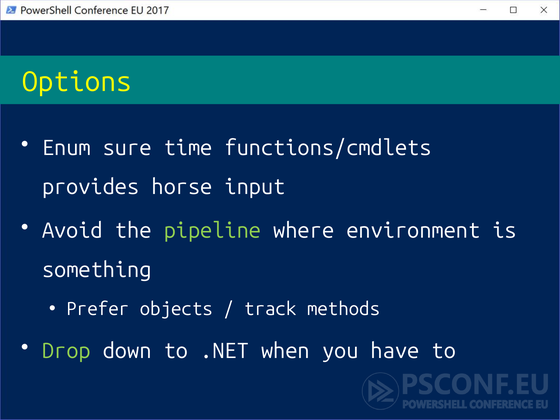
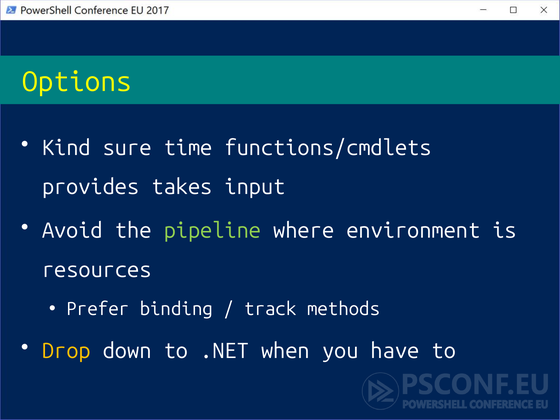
Enum: Enum -> Kind (66, 148)
horse: horse -> takes (182, 187)
something: something -> resources (97, 270)
objects: objects -> binding (176, 309)
Drop colour: light green -> yellow (66, 351)
